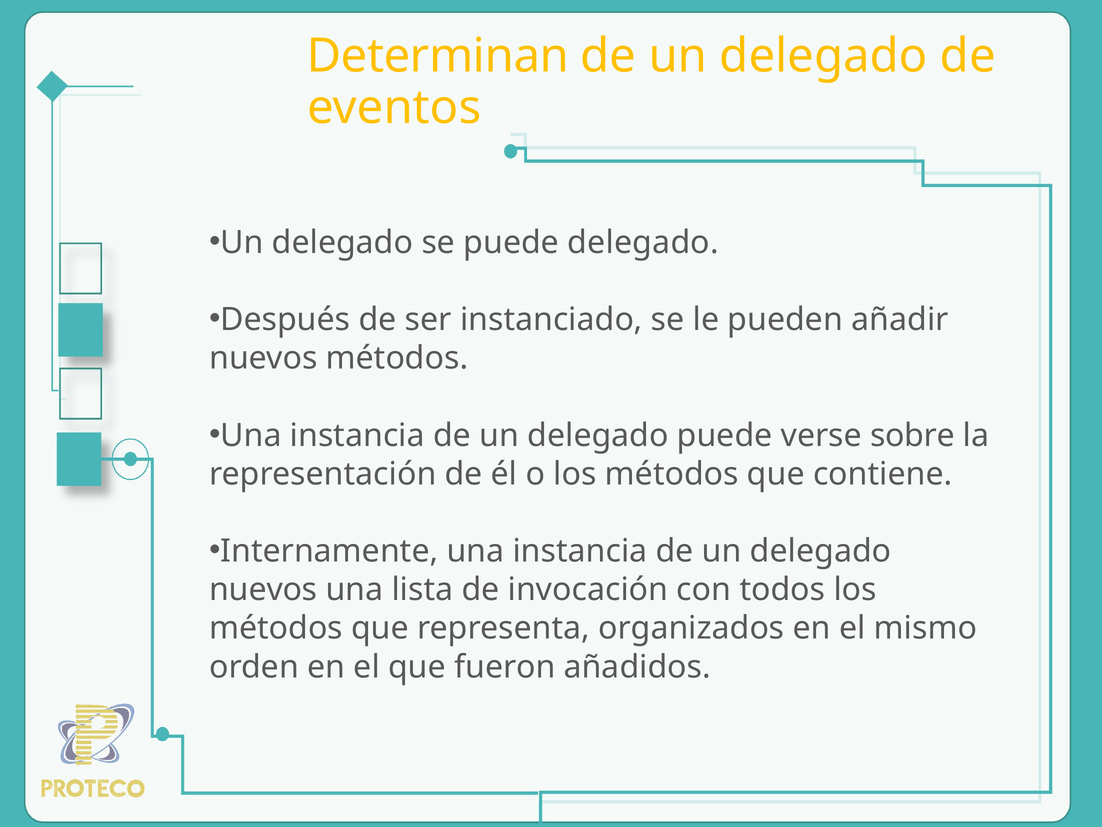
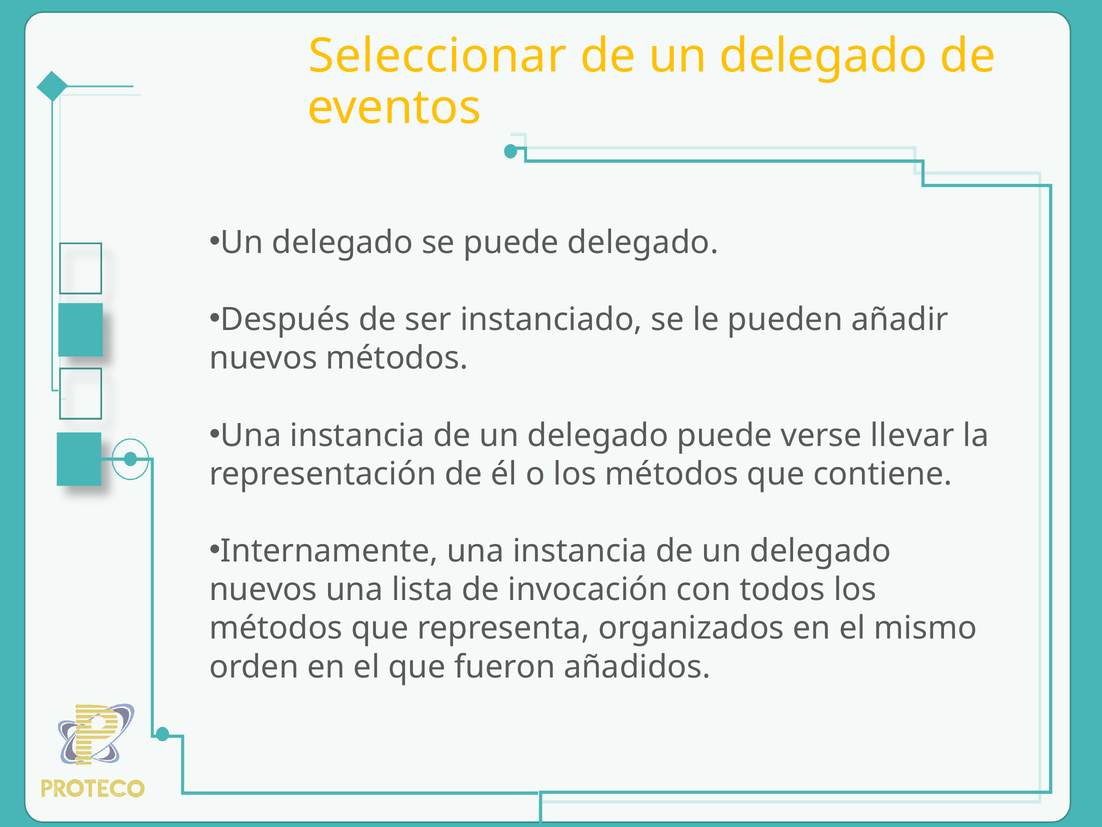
Determinan: Determinan -> Seleccionar (437, 56)
sobre: sobre -> llevar (912, 435)
